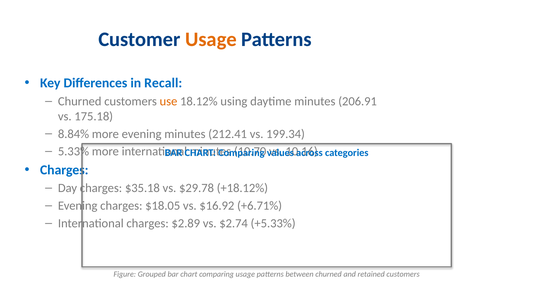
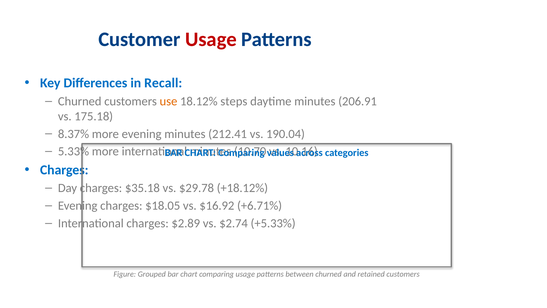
Usage colour: orange -> red (211, 39)
using: using -> steps (234, 101)
8.84%: 8.84% -> 8.37% (74, 134)
199.34: 199.34 -> 190.04 (286, 134)
